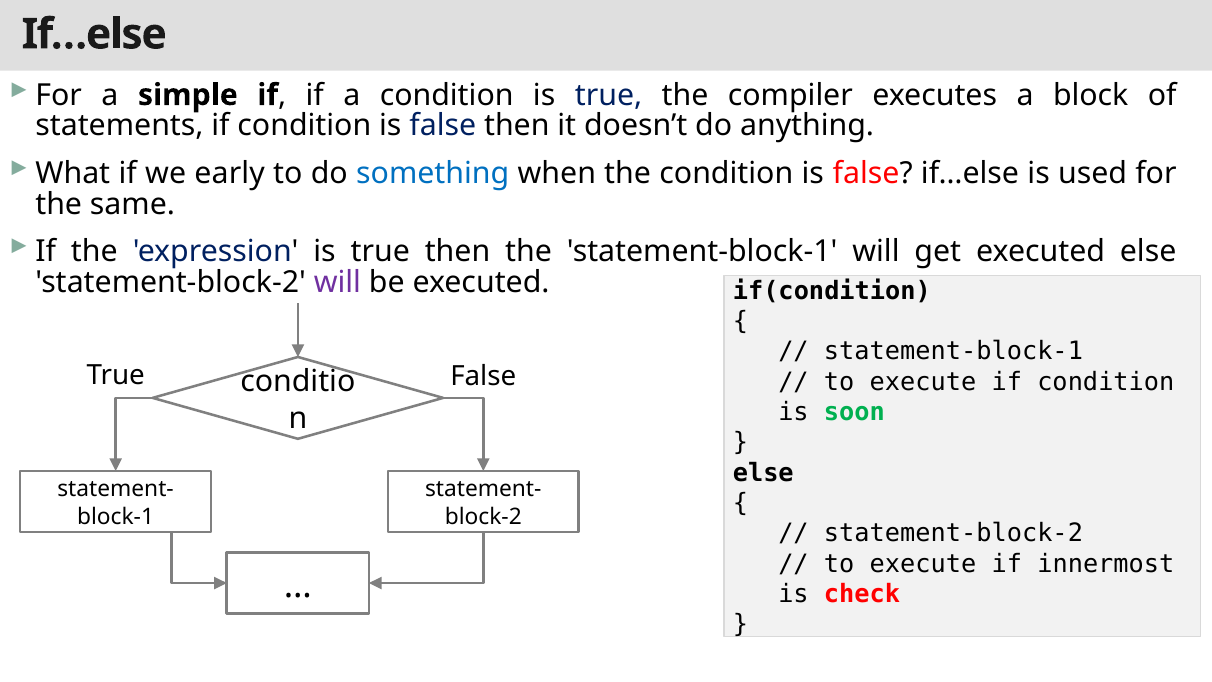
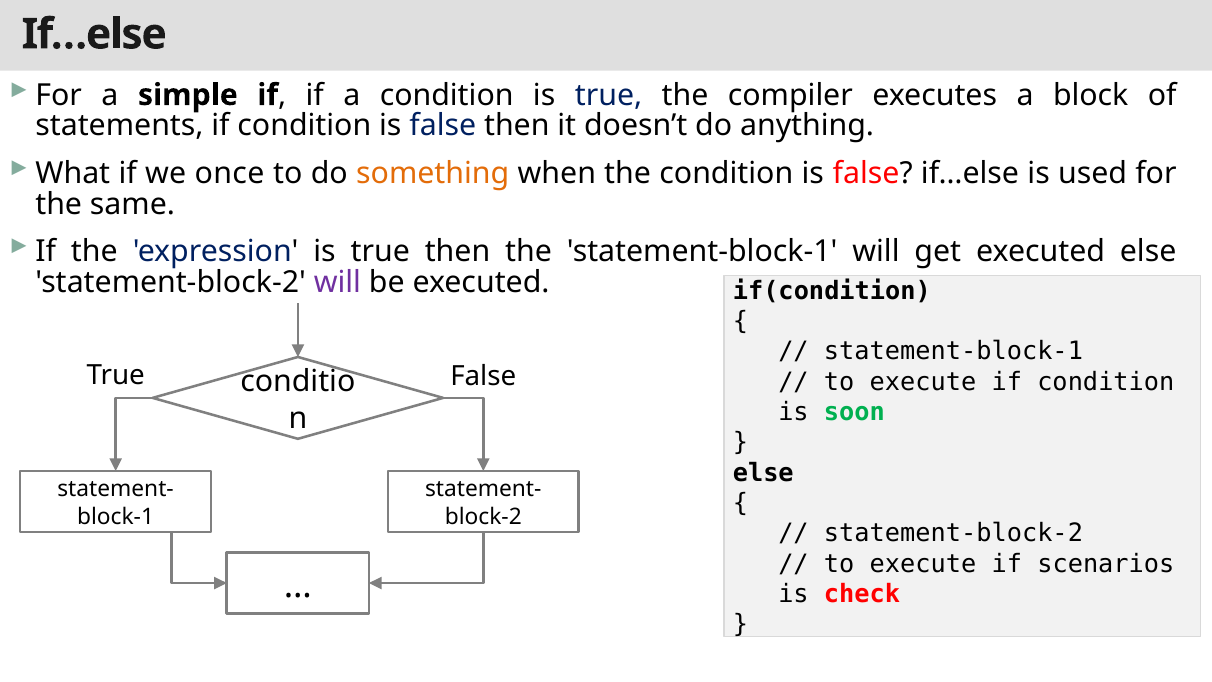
early: early -> once (230, 173)
something colour: blue -> orange (433, 173)
innermost: innermost -> scenarios (1106, 564)
